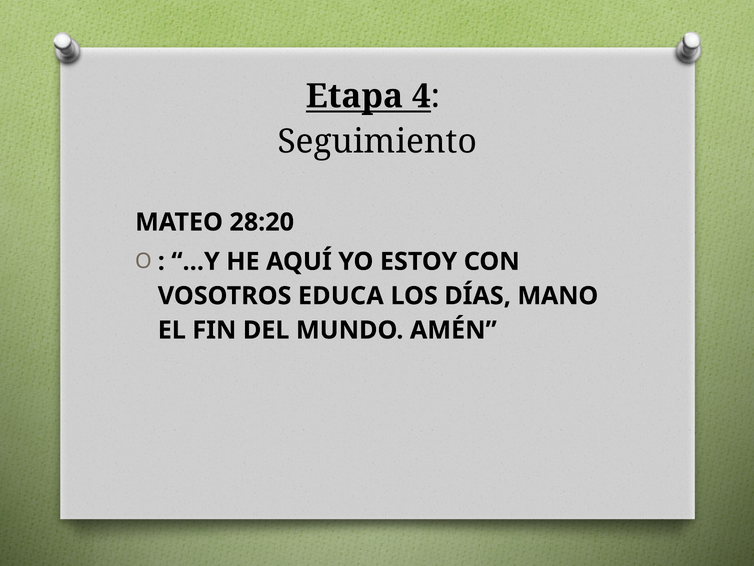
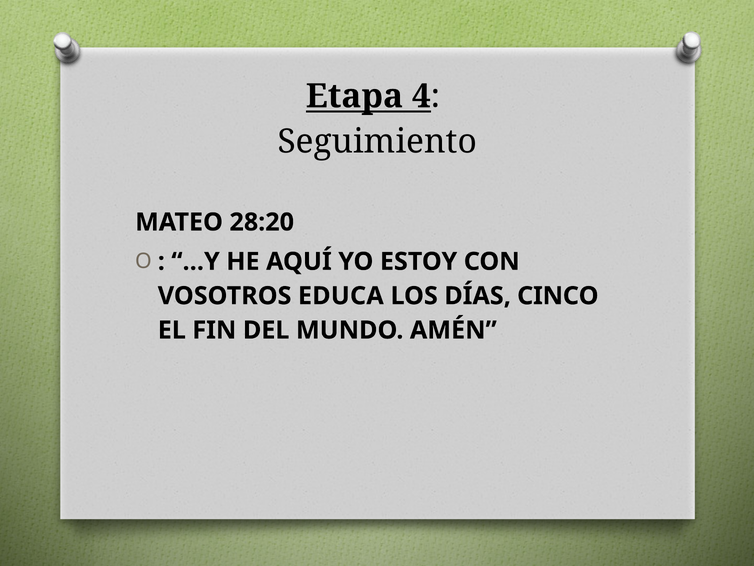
MANO: MANO -> CINCO (558, 296)
